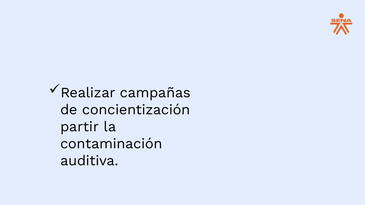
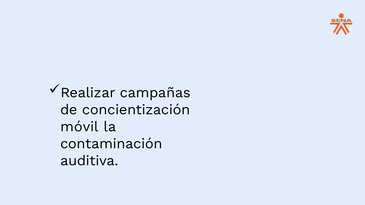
partir: partir -> móvil (80, 127)
